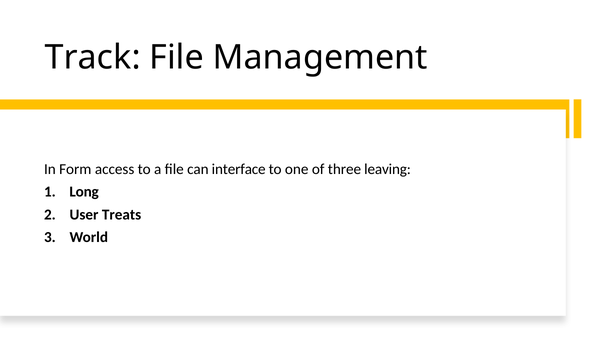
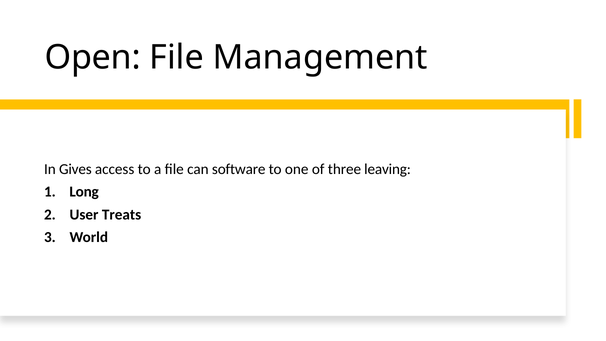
Track: Track -> Open (93, 57)
Form: Form -> Gives (75, 169)
interface: interface -> software (239, 169)
